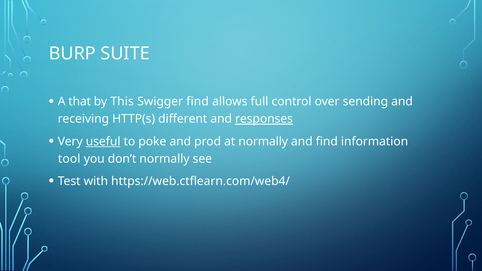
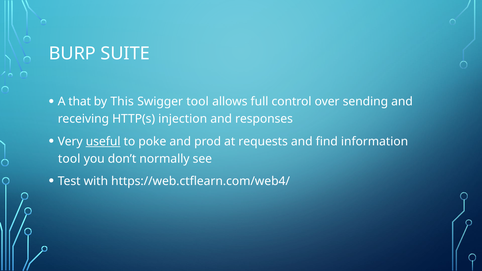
Swigger find: find -> tool (198, 102)
different: different -> injection (183, 119)
responses underline: present -> none (264, 119)
at normally: normally -> requests (263, 141)
